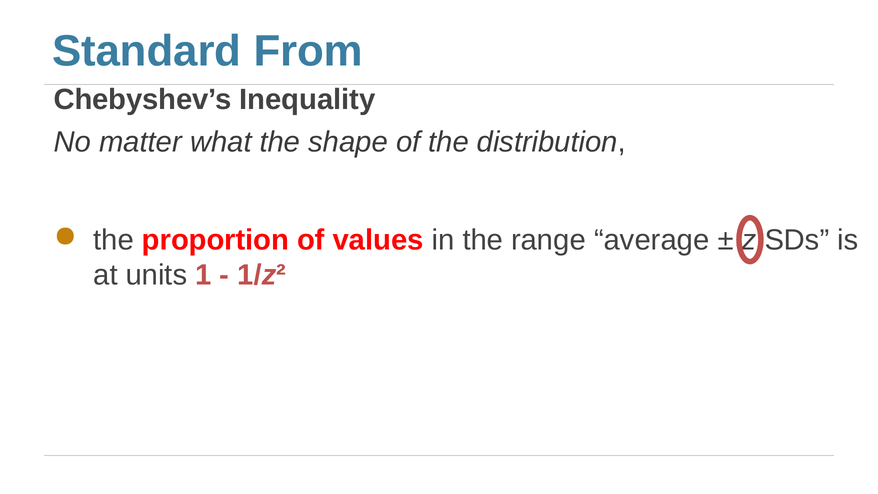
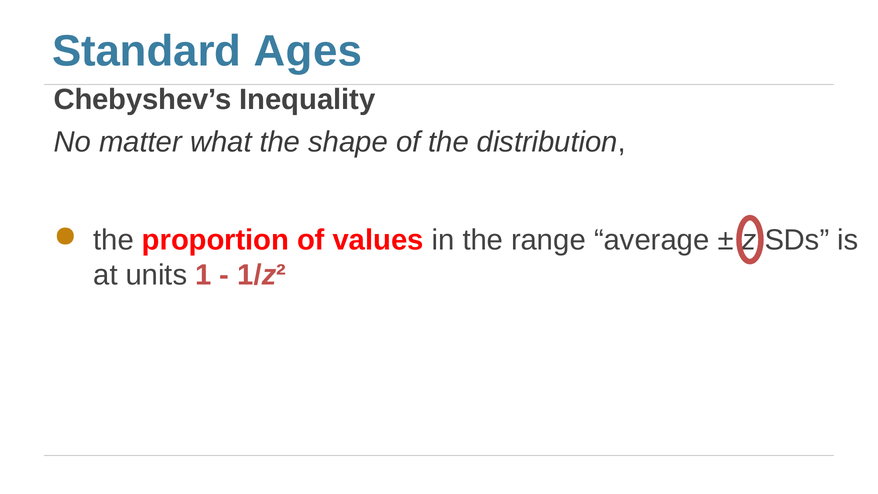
From: From -> Ages (308, 51)
